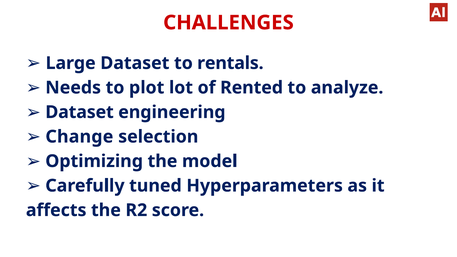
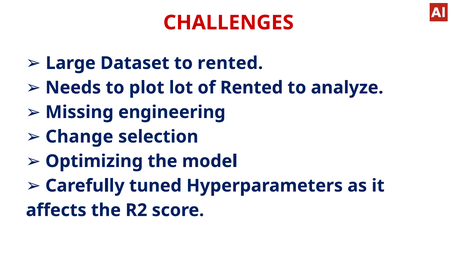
to rentals: rentals -> rented (230, 63)
Dataset: Dataset -> Missing (79, 112)
